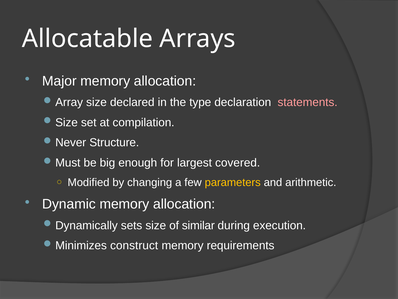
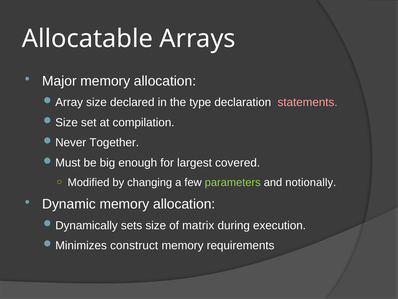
Structure: Structure -> Together (114, 142)
parameters colour: yellow -> light green (233, 182)
arithmetic: arithmetic -> notionally (311, 182)
similar: similar -> matrix (198, 225)
